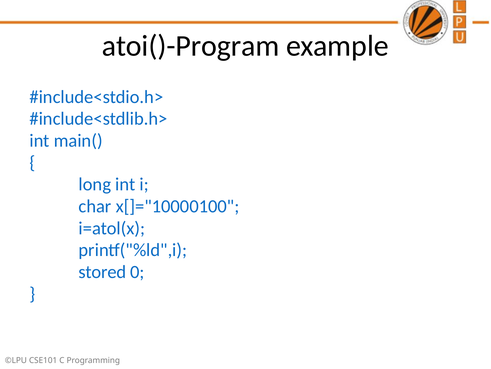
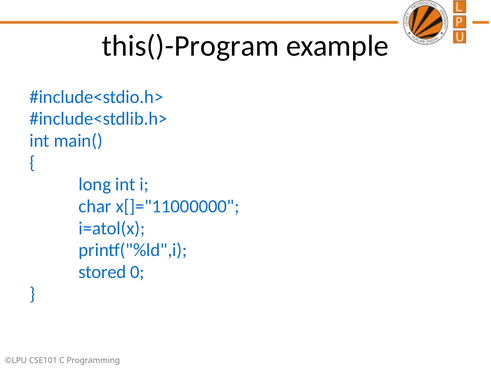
atoi()-Program: atoi()-Program -> this()-Program (190, 46)
x[]="10000100: x[]="10000100 -> x[]="11000000 (178, 206)
